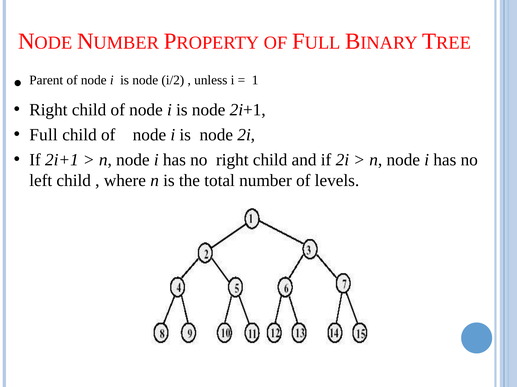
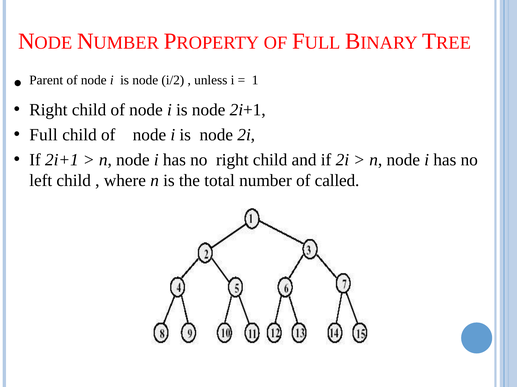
levels: levels -> called (337, 181)
